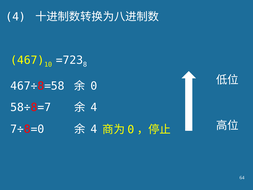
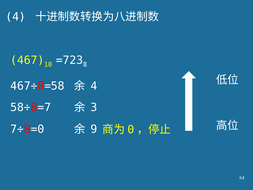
0: 0 -> 4 (94, 86)
4: 4 -> 3 (94, 107)
4: 4 -> 9 (94, 129)
